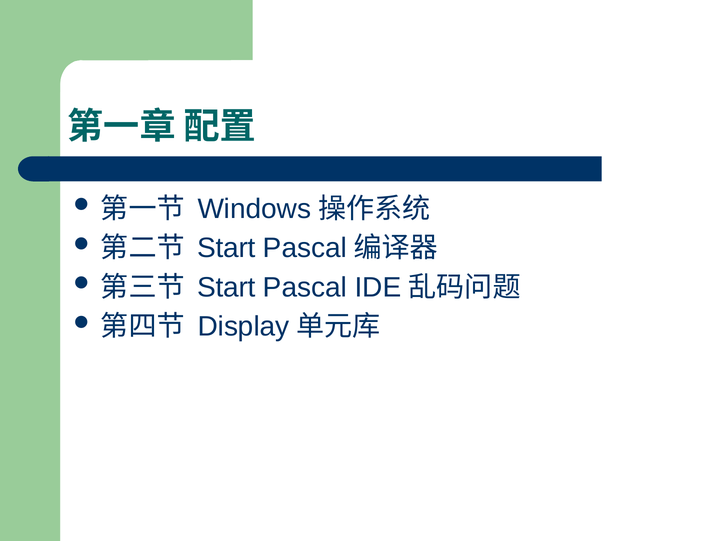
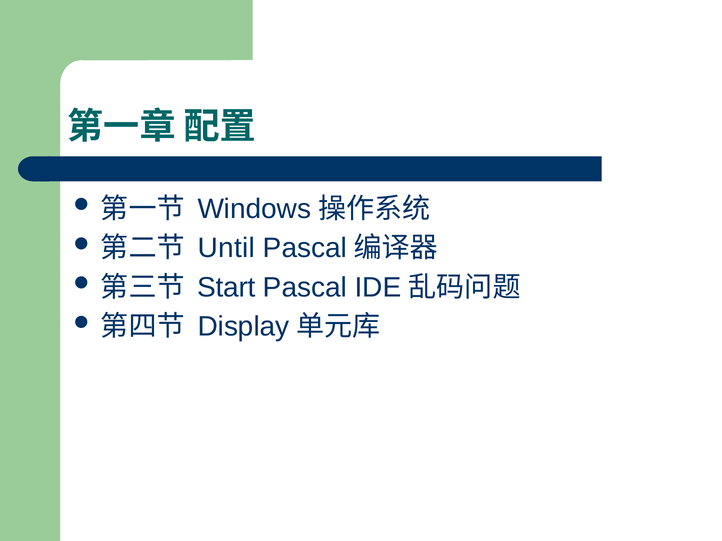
Start: Start -> Until (226, 248)
